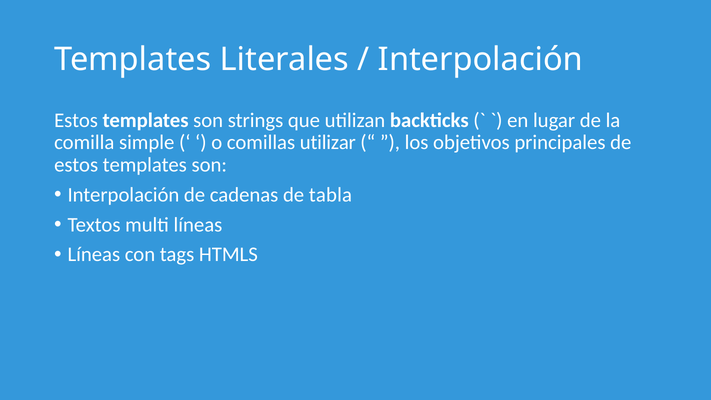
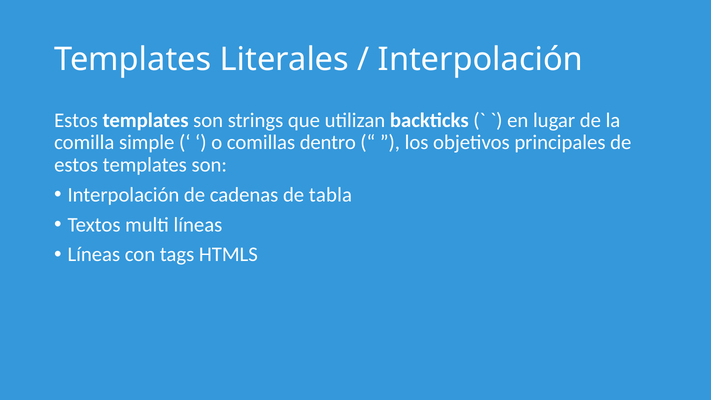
utilizar: utilizar -> dentro (328, 143)
